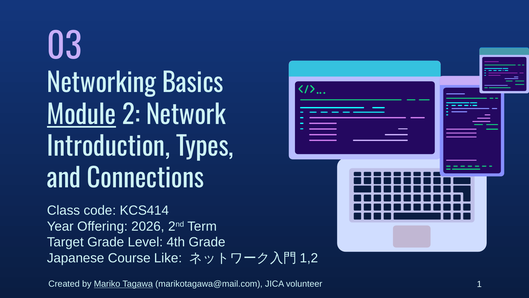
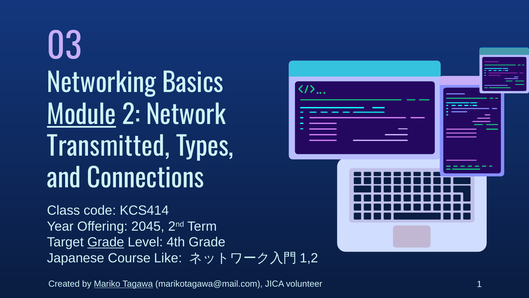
Introduction: Introduction -> Transmitted (108, 147)
2026: 2026 -> 2045 (148, 226)
Grade underline: none -> present (106, 242)
